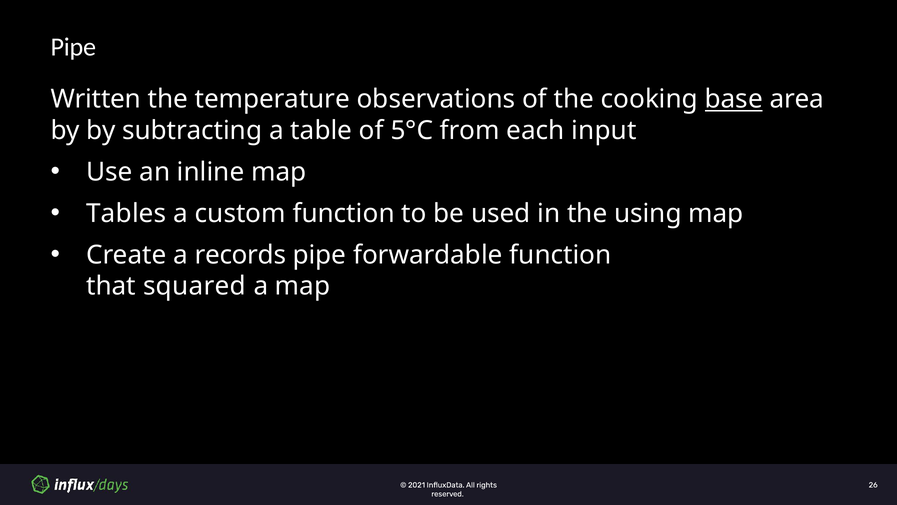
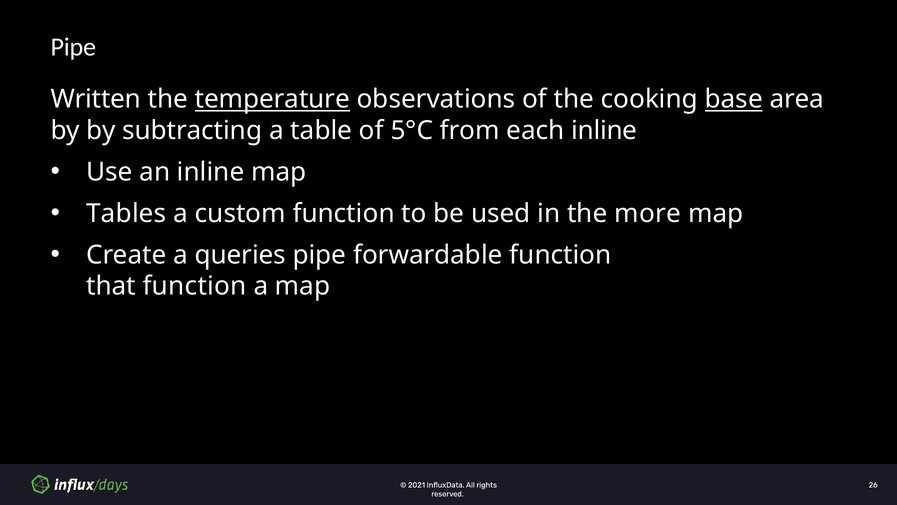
temperature underline: none -> present (272, 99)
each input: input -> inline (604, 131)
using: using -> more (648, 213)
records: records -> queries (240, 255)
that squared: squared -> function (195, 286)
